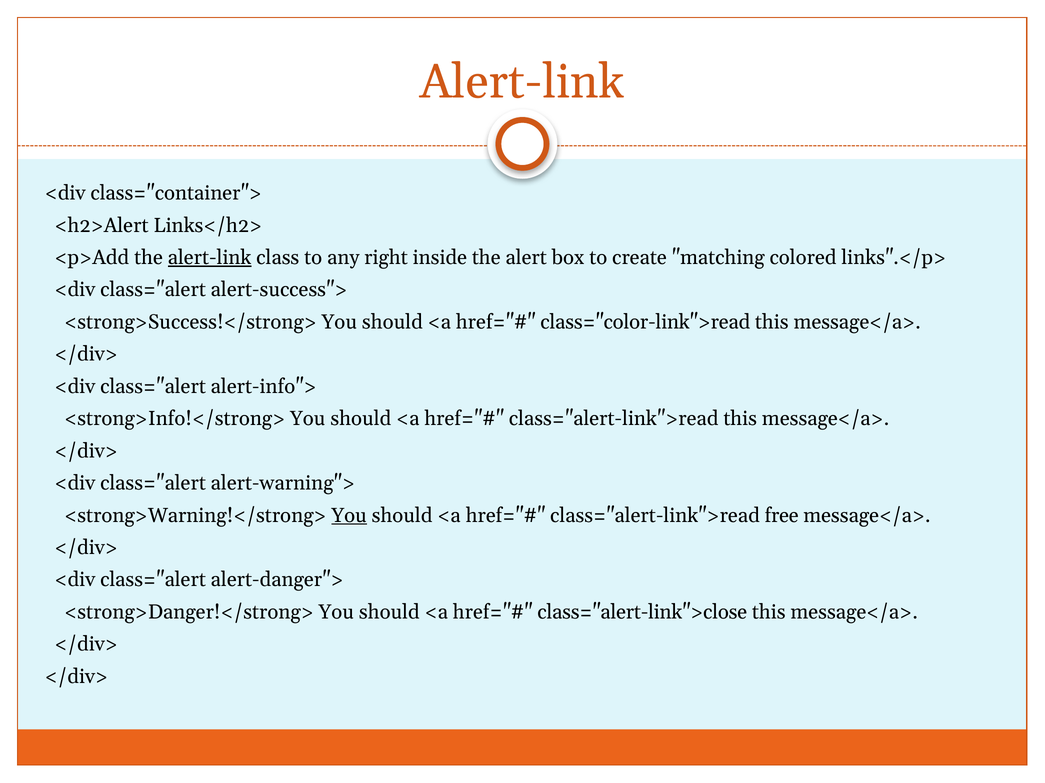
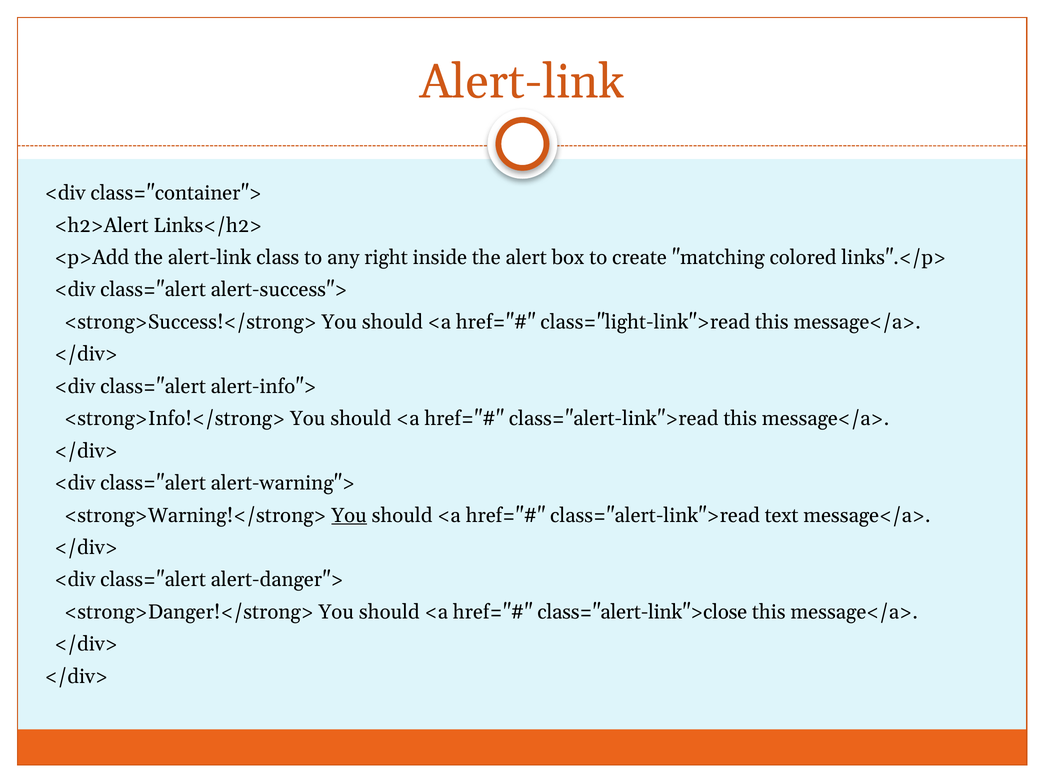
alert-link underline: present -> none (210, 258)
class="color-link">read: class="color-link">read -> class="light-link">read (645, 322)
free: free -> text (782, 516)
